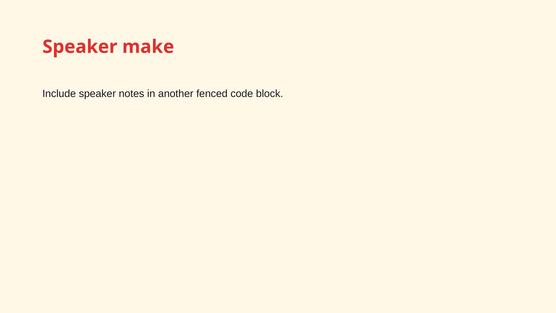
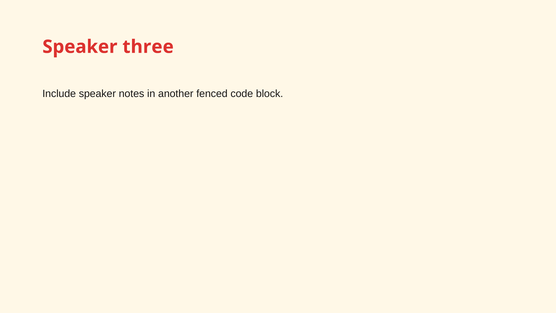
make: make -> three (148, 47)
